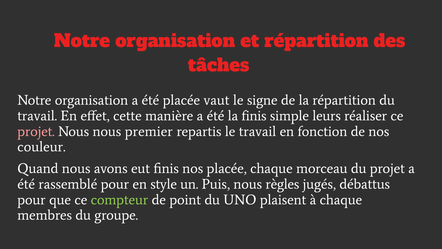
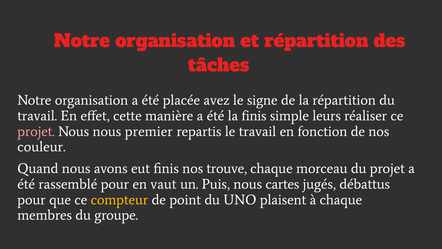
vaut: vaut -> avez (217, 100)
nos placée: placée -> trouve (227, 168)
style: style -> vaut (163, 184)
règles: règles -> cartes (282, 184)
compteur colour: light green -> yellow (119, 199)
